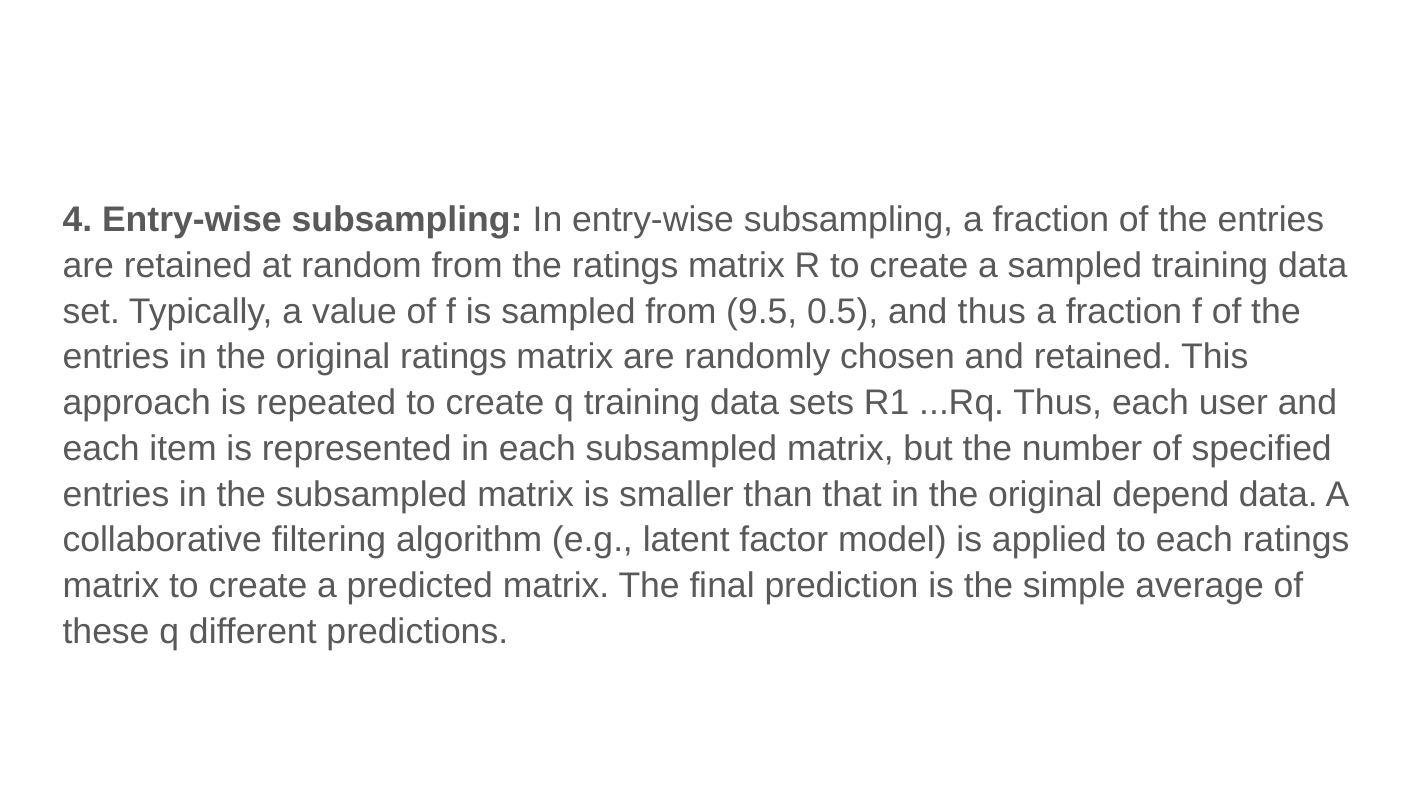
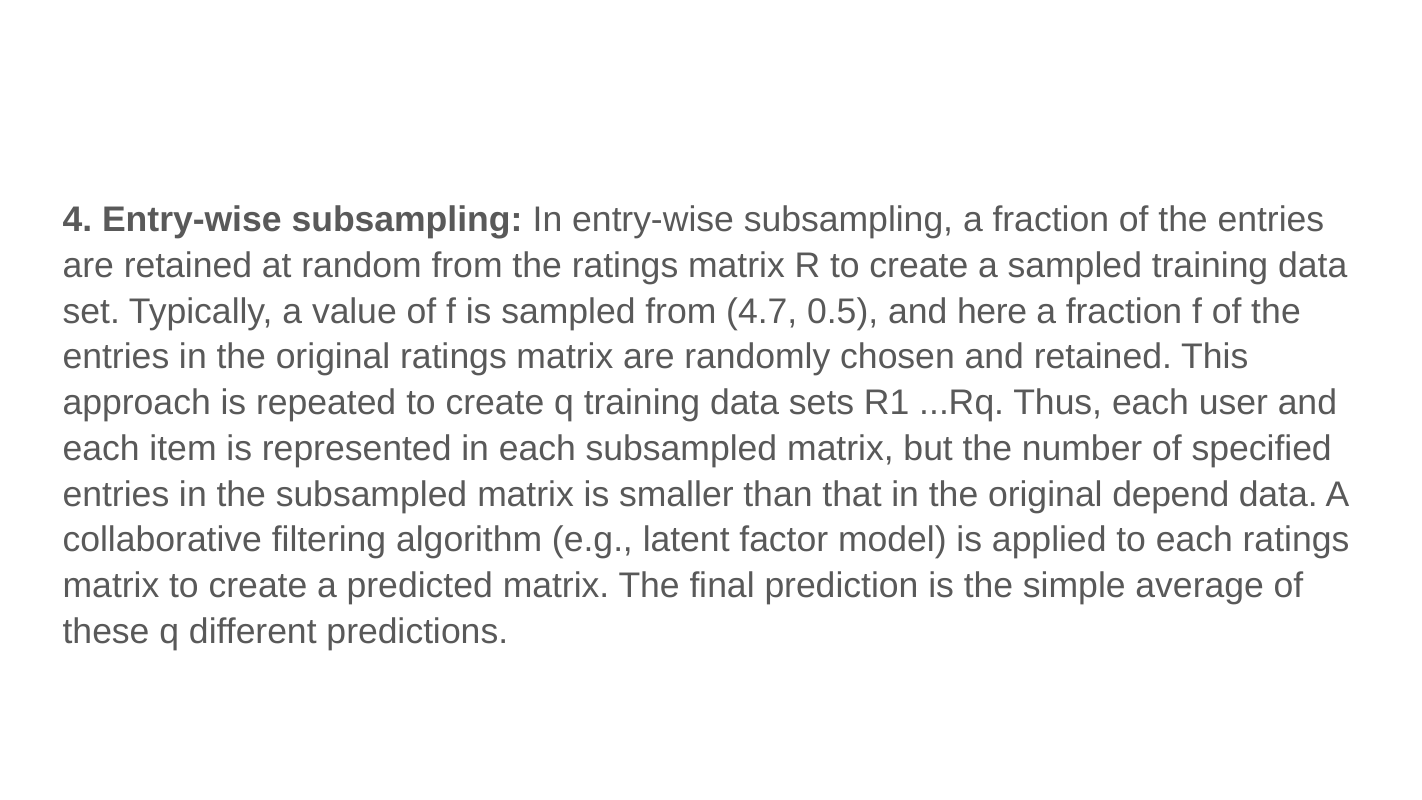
9.5: 9.5 -> 4.7 (762, 311)
and thus: thus -> here (992, 311)
